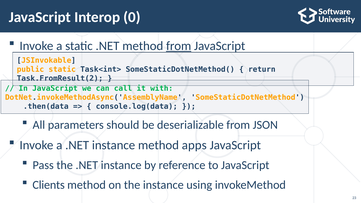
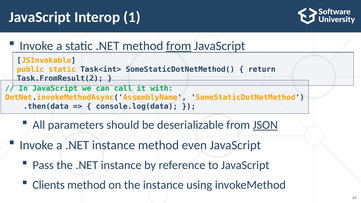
0: 0 -> 1 (132, 17)
JSON underline: none -> present (265, 125)
apps: apps -> even (194, 145)
